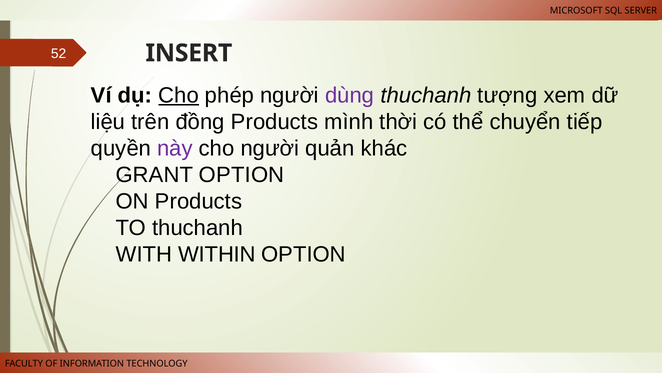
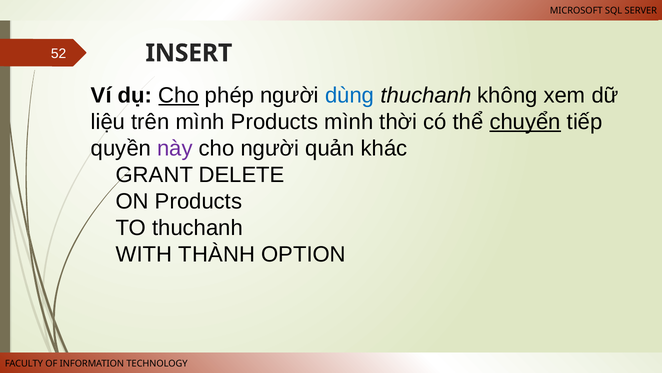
dùng colour: purple -> blue (350, 95)
tượng: tượng -> không (507, 95)
trên đồng: đồng -> mình (200, 122)
chuyển underline: none -> present (525, 122)
GRANT OPTION: OPTION -> DELETE (242, 175)
WITHIN: WITHIN -> THÀNH (217, 254)
